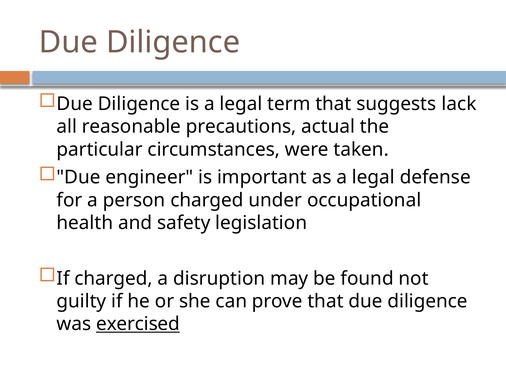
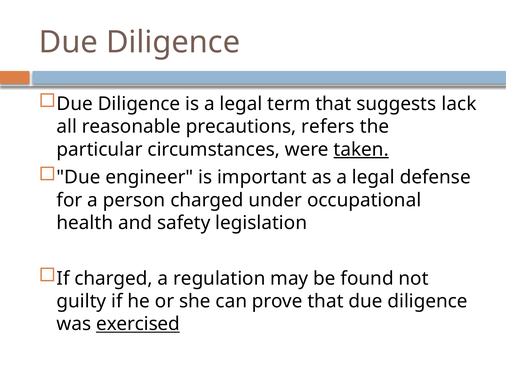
actual: actual -> refers (328, 127)
taken underline: none -> present (361, 149)
disruption: disruption -> regulation (219, 278)
